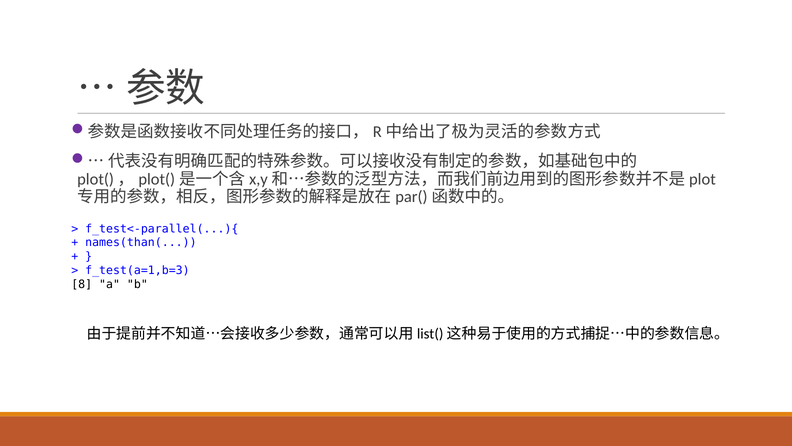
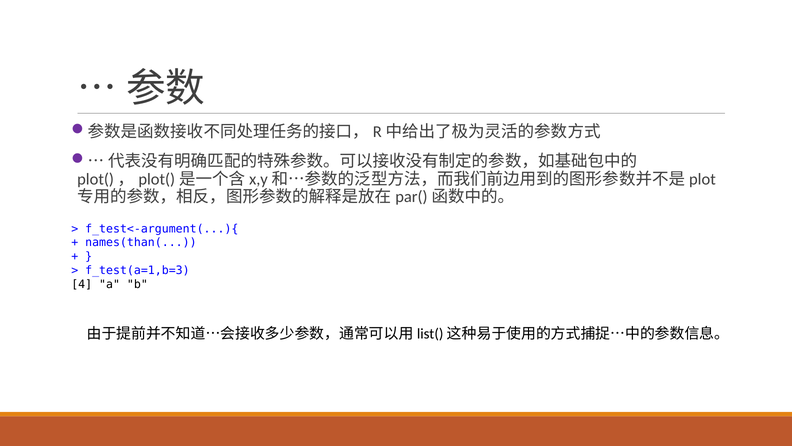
f_test<-parallel(...){: f_test<-parallel(...){ -> f_test<-argument(...){ (162, 228)
8: 8 -> 4 (82, 284)
